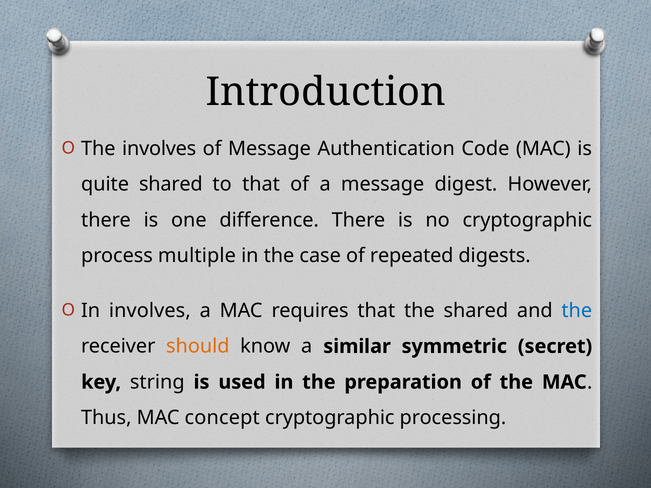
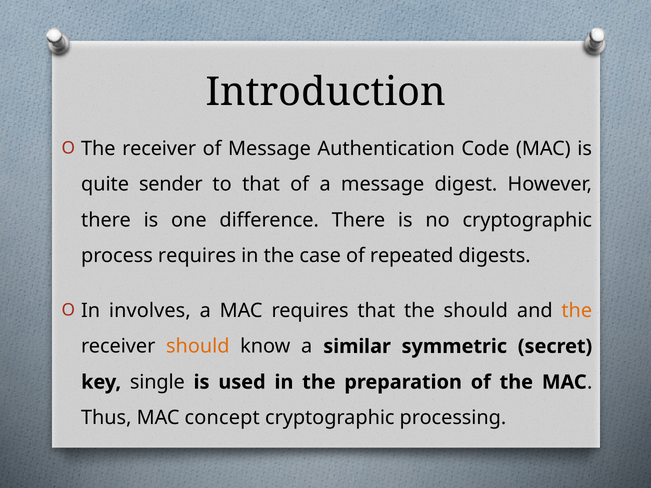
involves: involves -> receiver (159, 149)
quite shared: shared -> sender (171, 184)
process multiple: multiple -> requires (197, 256)
the shared: shared -> should (476, 311)
the colour: blue -> orange (577, 311)
string: string -> single (157, 382)
